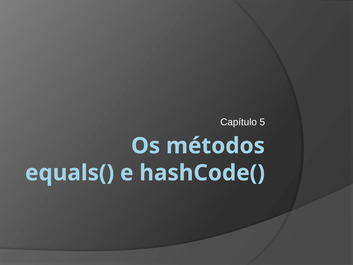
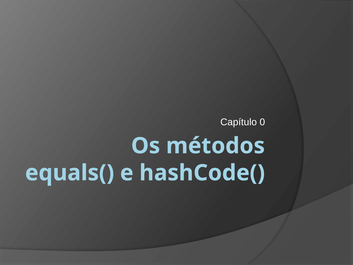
5: 5 -> 0 (262, 122)
